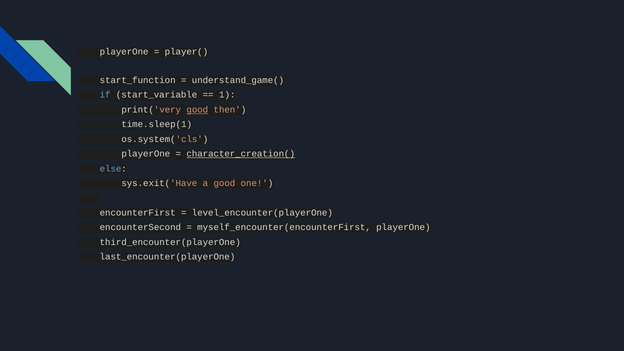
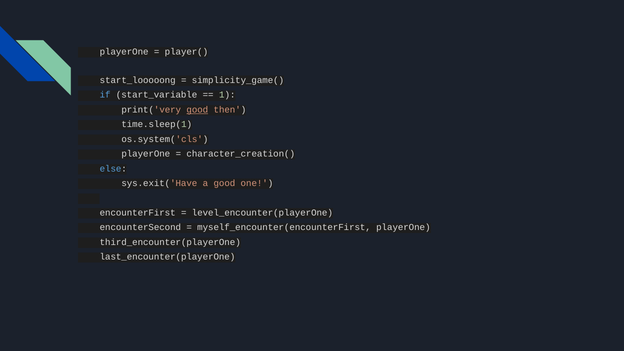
start_function: start_function -> start_looooong (138, 80)
understand_game(: understand_game( -> simplicity_game( (238, 80)
character_creation( underline: present -> none (241, 154)
